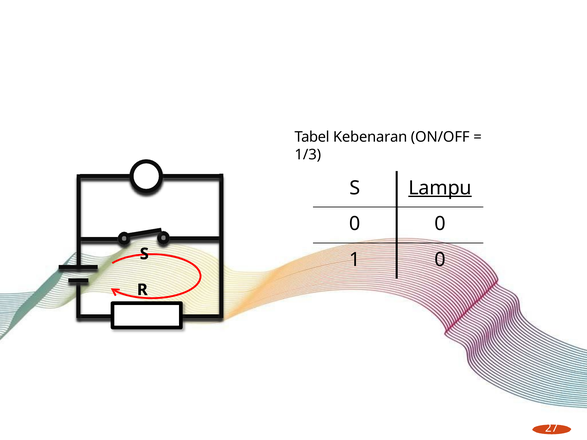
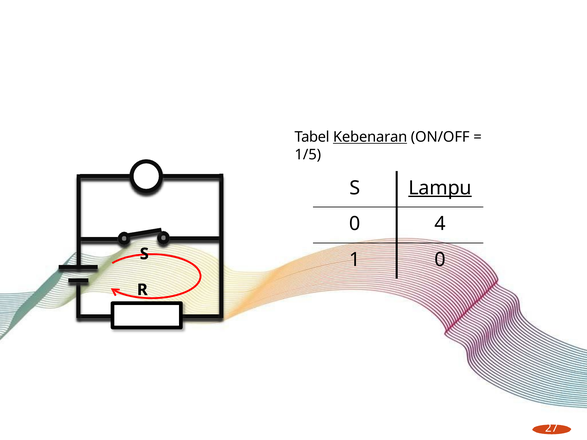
Kebenaran underline: none -> present (370, 137)
1/3: 1/3 -> 1/5 (308, 155)
0 0: 0 -> 4 (440, 224)
